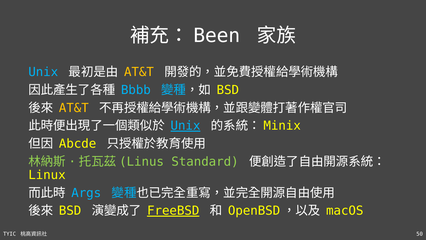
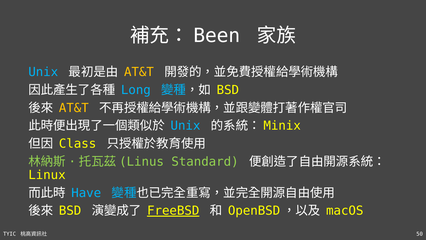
Bbbb: Bbbb -> Long (136, 90)
Unix underline: present -> none (185, 126)
Abcde: Abcde -> Class (78, 143)
Args: Args -> Have (86, 193)
